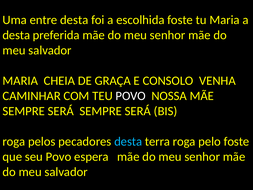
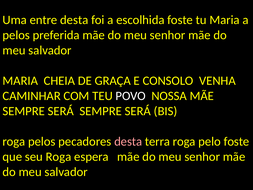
desta: desta -> pelos (16, 35)
desta colour: light blue -> pink (128, 141)
seu Povo: Povo -> Roga (58, 156)
